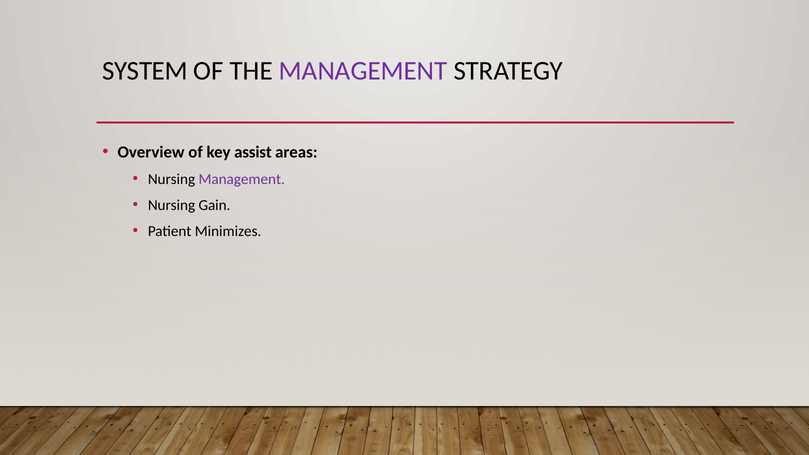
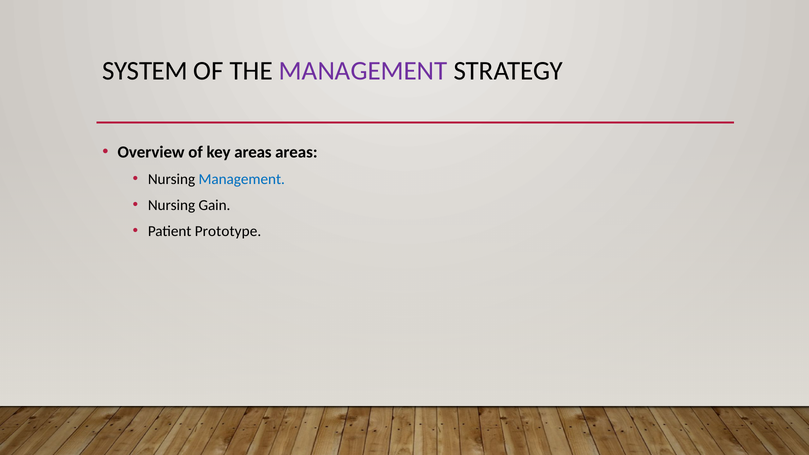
key assist: assist -> areas (253, 152)
Management colour: purple -> blue (242, 179)
Minimizes: Minimizes -> Prototype (228, 231)
